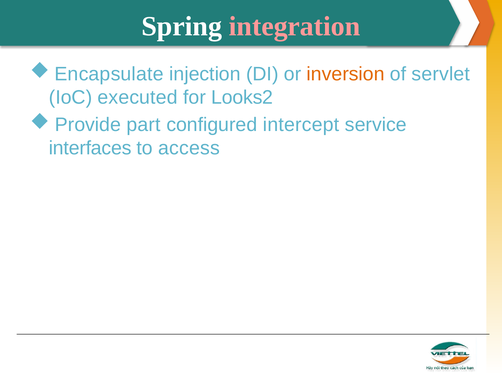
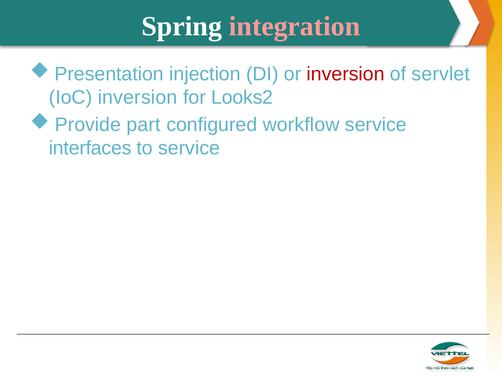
Encapsulate: Encapsulate -> Presentation (109, 74)
inversion colour: orange -> red (346, 74)
IoC executed: executed -> inversion (138, 98)
intercept: intercept -> workflow (301, 125)
to access: access -> service (189, 148)
